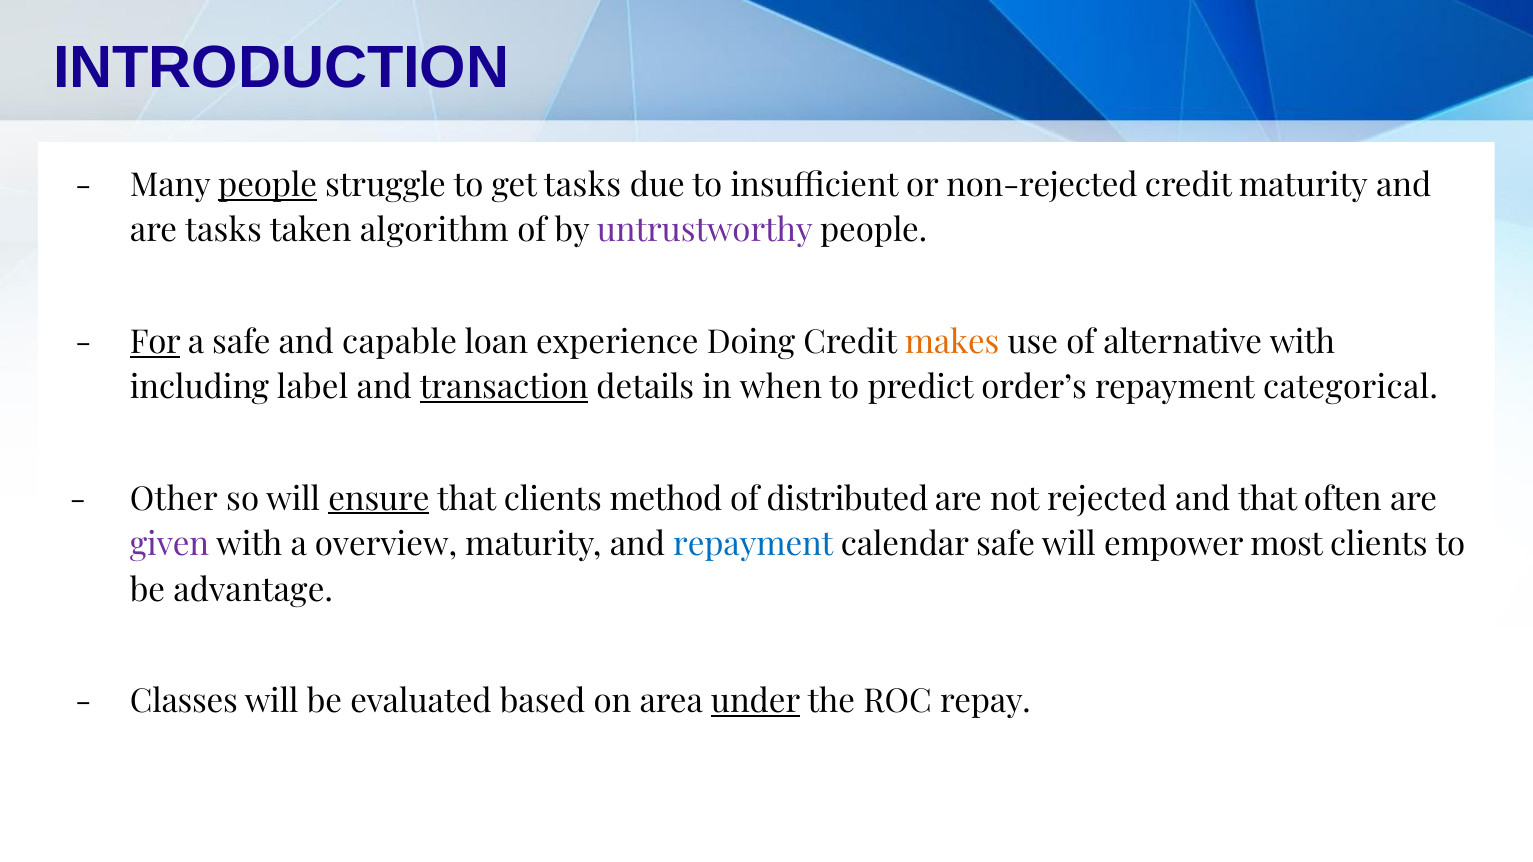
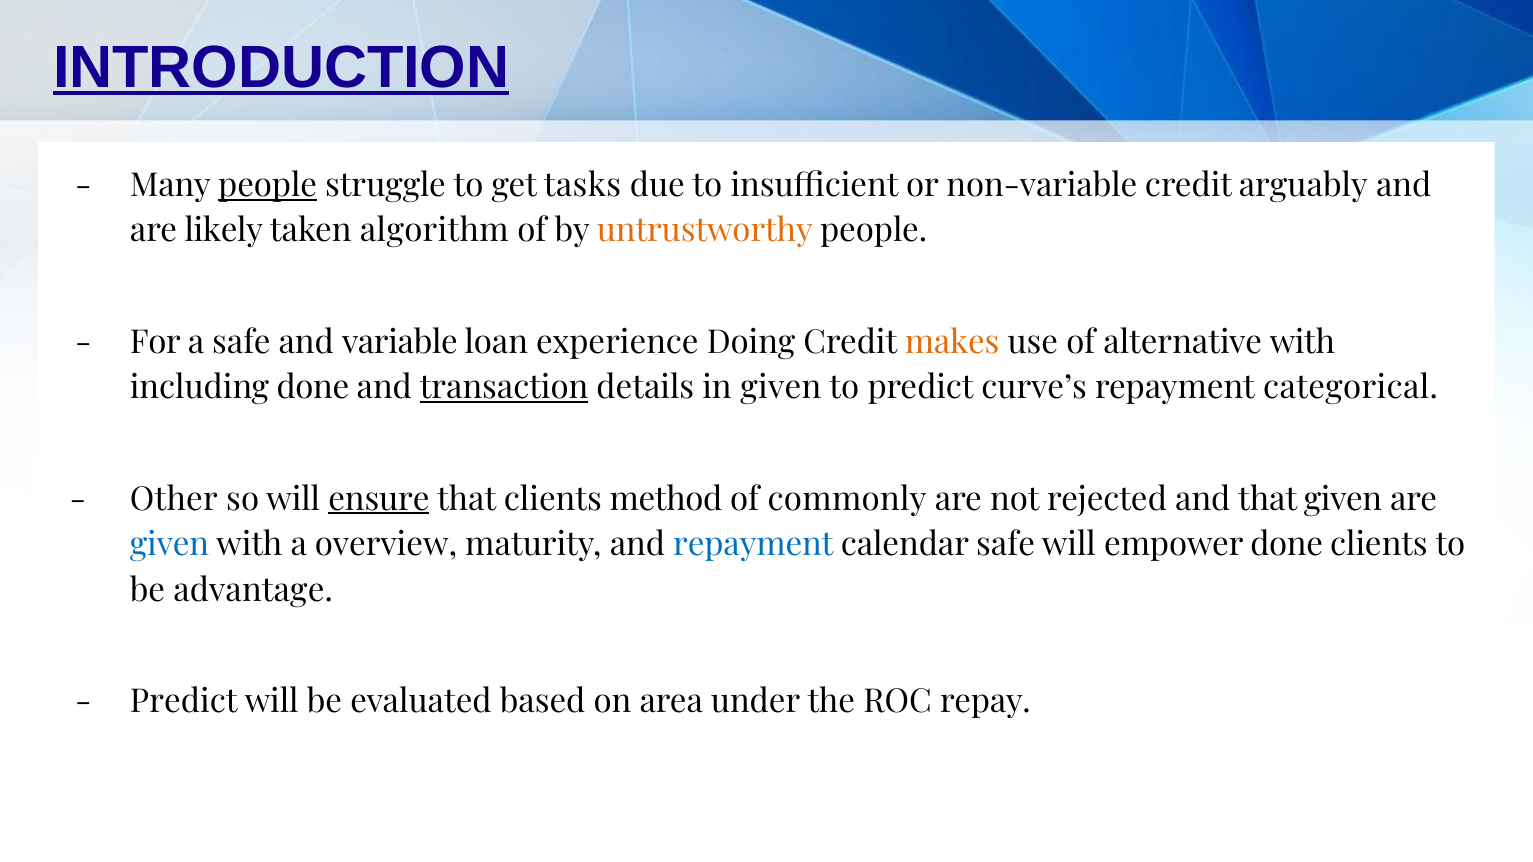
INTRODUCTION underline: none -> present (281, 68)
non-rejected: non-rejected -> non-variable (1042, 186)
credit maturity: maturity -> arguably (1303, 186)
are tasks: tasks -> likely (224, 231)
untrustworthy colour: purple -> orange (705, 231)
For underline: present -> none (155, 343)
capable: capable -> variable (400, 343)
including label: label -> done (313, 388)
in when: when -> given (781, 388)
order’s: order’s -> curve’s (1034, 388)
distributed: distributed -> commonly (847, 499)
that often: often -> given (1343, 499)
given colour: purple -> blue (170, 545)
empower most: most -> done (1287, 545)
Classes: Classes -> Predict (184, 702)
under underline: present -> none (756, 702)
